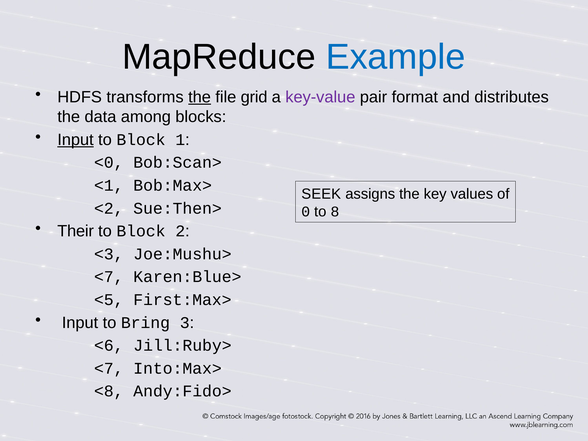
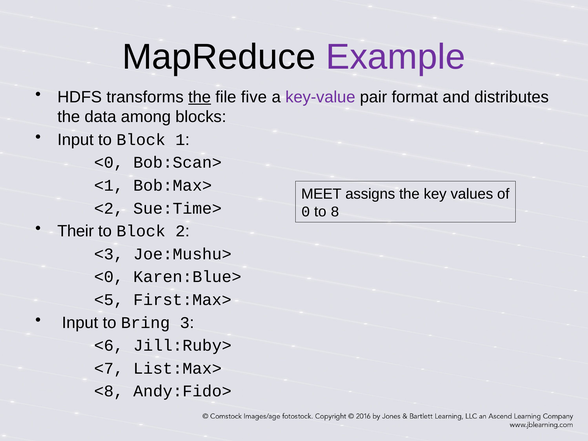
Example colour: blue -> purple (396, 57)
grid: grid -> five (254, 97)
Input underline: present -> none (76, 140)
SEEK: SEEK -> MEET (321, 194)
Sue:Then>: Sue:Then> -> Sue:Time> (178, 208)
<7: <7 -> <0 (109, 277)
Into:Max>: Into:Max> -> List:Max> (178, 368)
